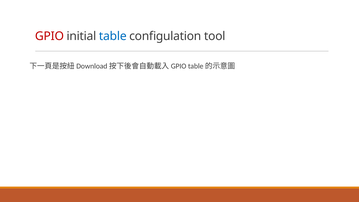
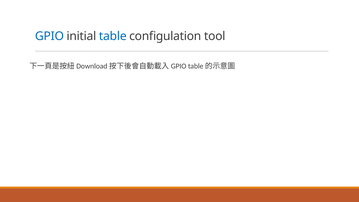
GPIO colour: red -> blue (49, 36)
